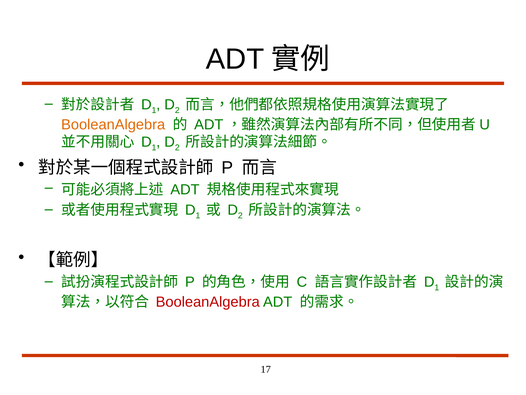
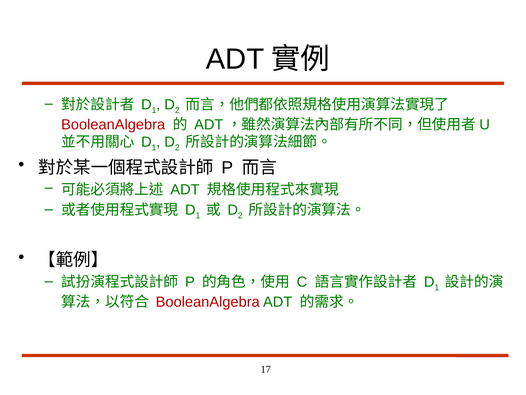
BooleanAlgebra colour: orange -> red (113, 124)
